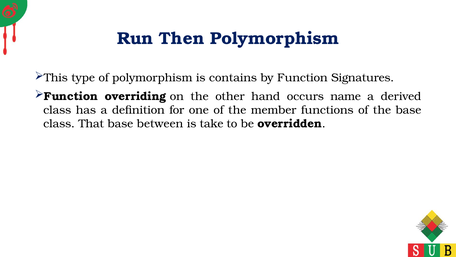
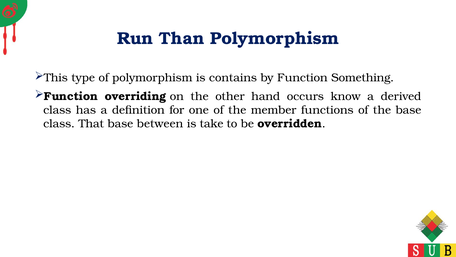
Then: Then -> Than (182, 38)
Signatures: Signatures -> Something (363, 78)
name: name -> know (346, 96)
